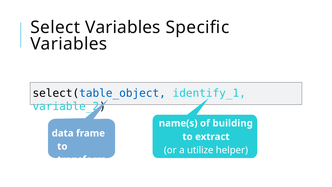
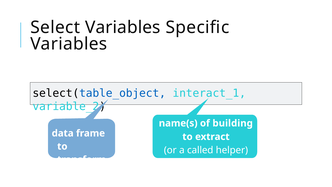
identify_1: identify_1 -> interact_1 (209, 93)
utilize: utilize -> called (200, 150)
